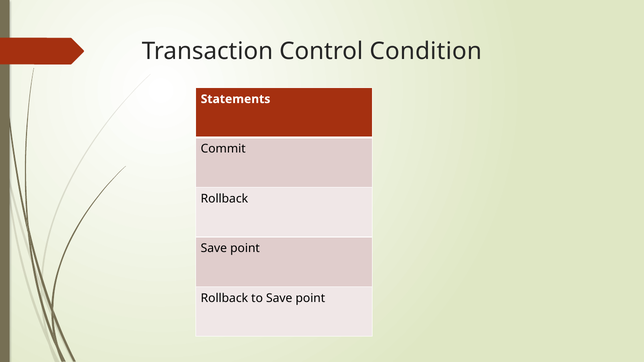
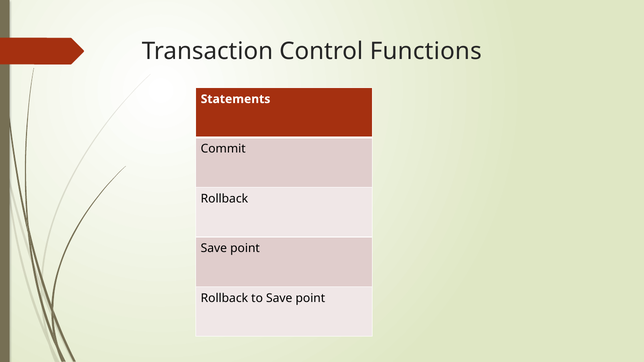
Condition: Condition -> Functions (426, 52)
